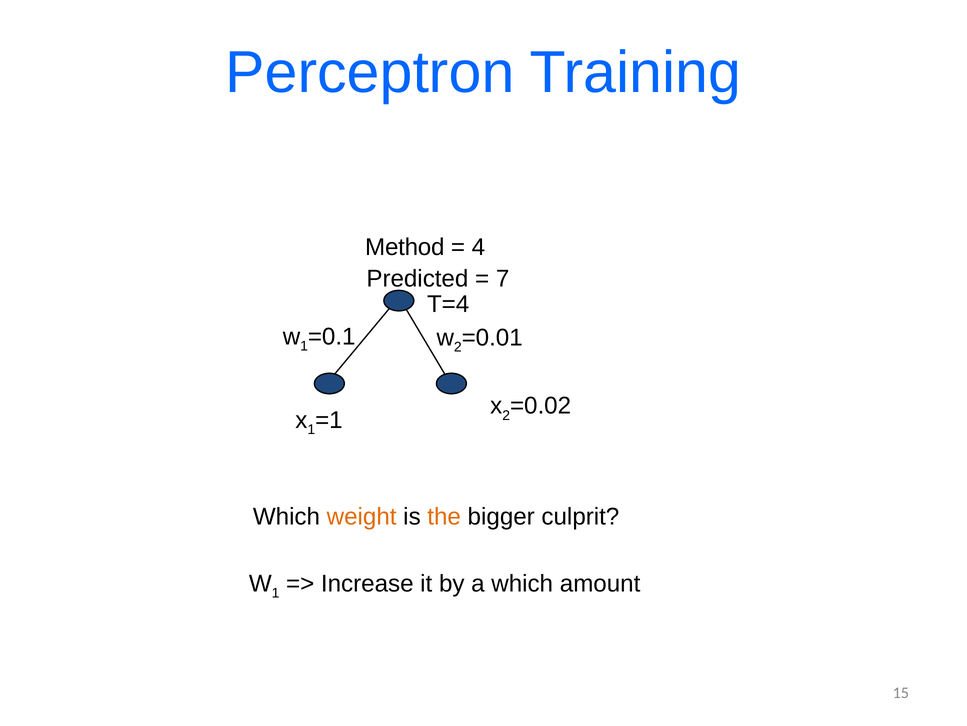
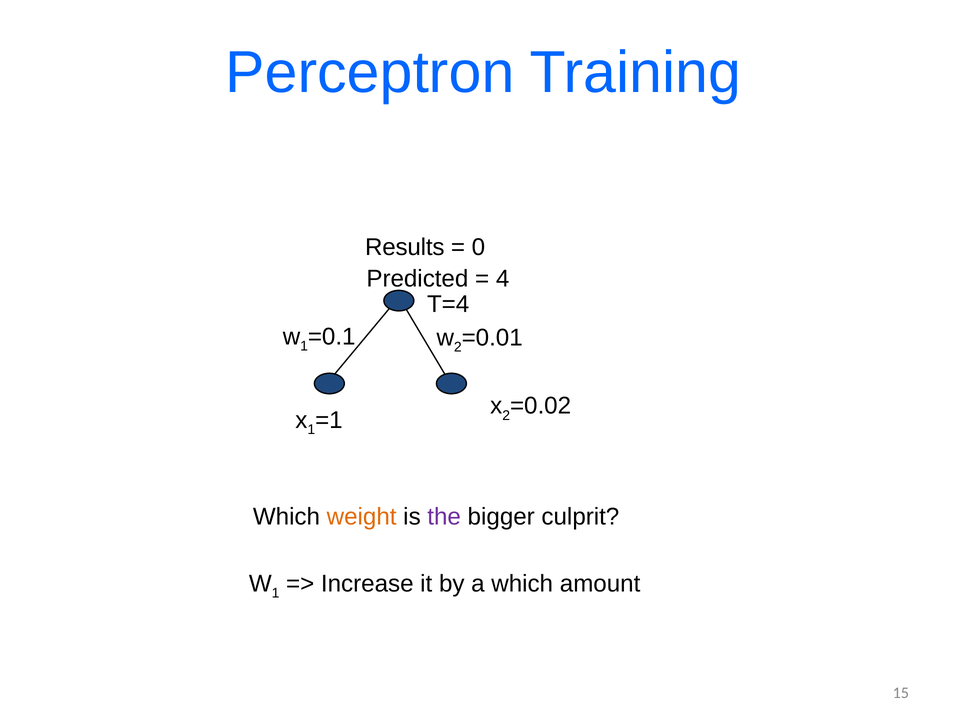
Method: Method -> Results (405, 247)
4: 4 -> 0 (478, 247)
7: 7 -> 4 (503, 279)
the colour: orange -> purple (444, 516)
